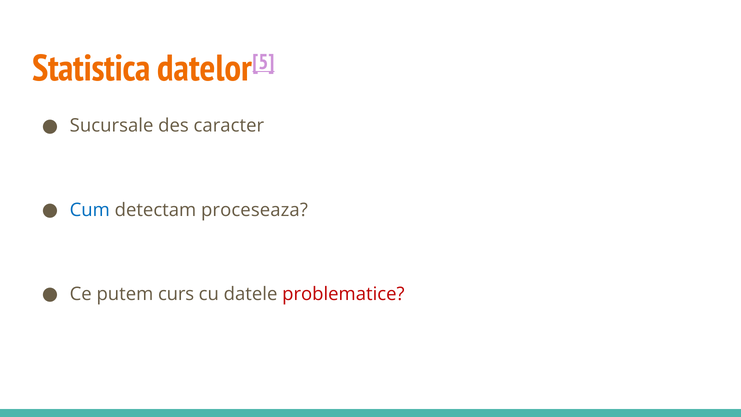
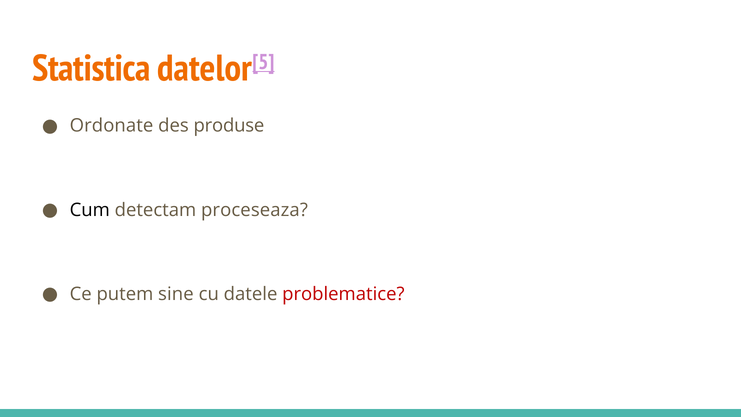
Sucursale: Sucursale -> Ordonate (112, 126)
caracter: caracter -> produse (229, 126)
Cum colour: blue -> black (90, 210)
curs: curs -> sine (176, 294)
